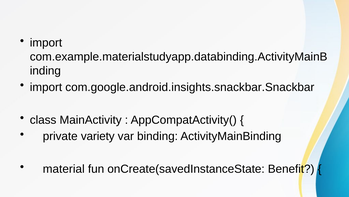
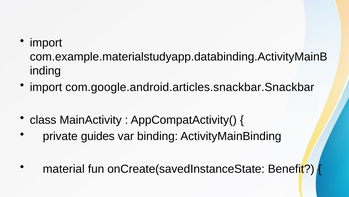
com.google.android.insights.snackbar.Snackbar: com.google.android.insights.snackbar.Snackbar -> com.google.android.articles.snackbar.Snackbar (190, 87)
variety: variety -> guides (98, 136)
